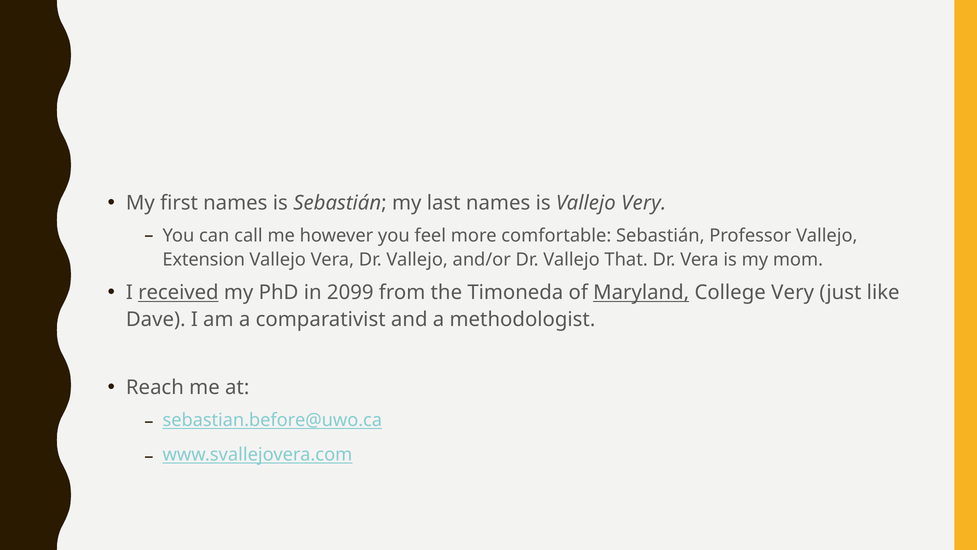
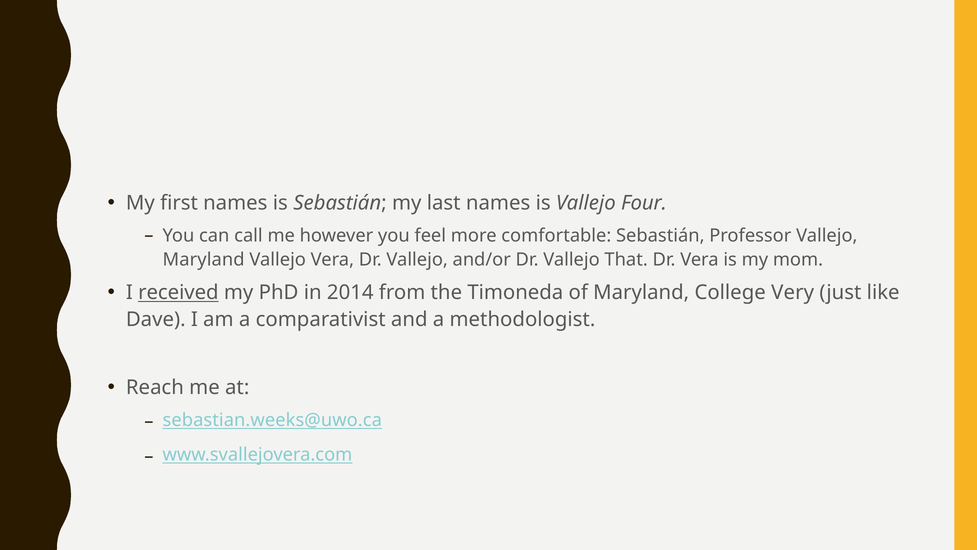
Vallejo Very: Very -> Four (644, 203)
Extension: Extension -> Maryland (204, 259)
2099: 2099 -> 2014 (350, 292)
Maryland underline: present -> none (641, 292)
sebastian.before@uwo.ca: sebastian.before@uwo.ca -> sebastian.weeks@uwo.ca (272, 420)
